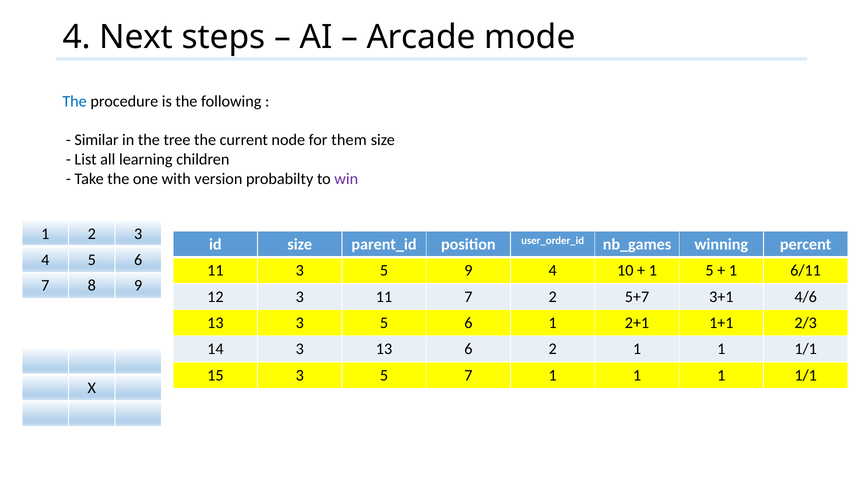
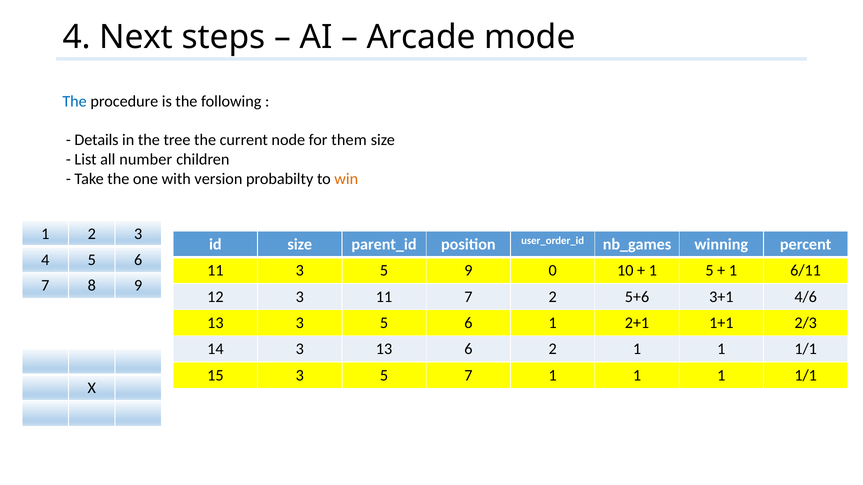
Similar: Similar -> Details (96, 140)
learning: learning -> number (146, 160)
win colour: purple -> orange (346, 179)
9 4: 4 -> 0 (553, 271)
5+7: 5+7 -> 5+6 (637, 297)
